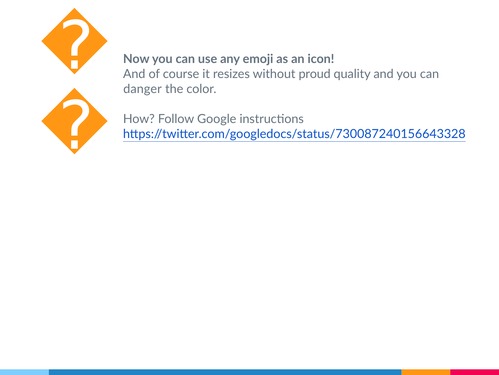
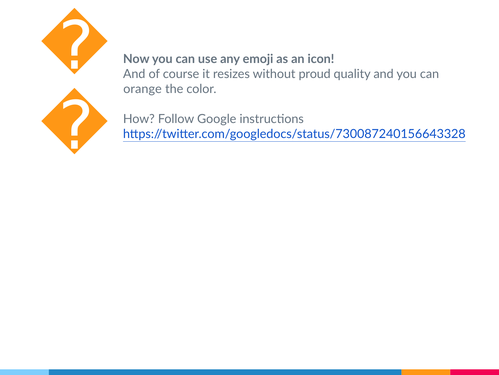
danger: danger -> orange (143, 89)
